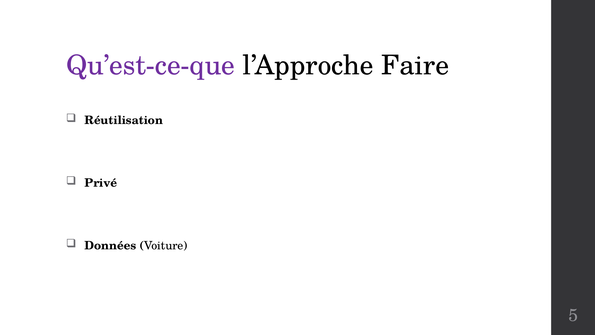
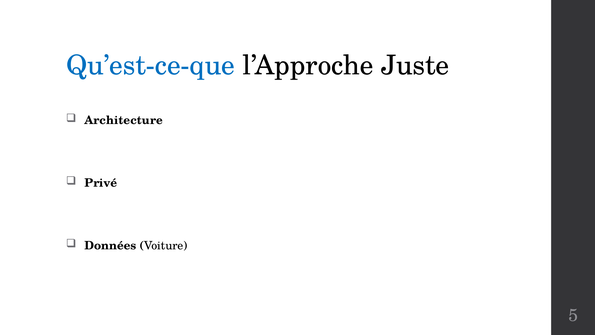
Qu’est-ce-que colour: purple -> blue (150, 65)
Faire: Faire -> Juste (415, 65)
Réutilisation: Réutilisation -> Architecture (124, 120)
